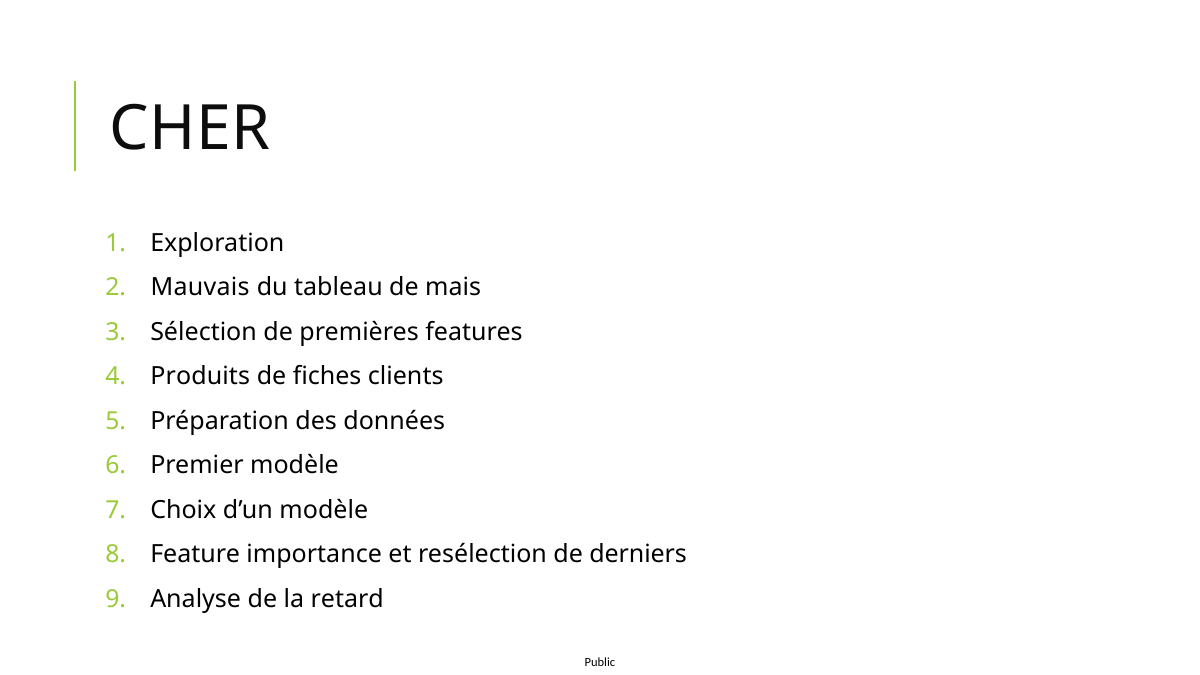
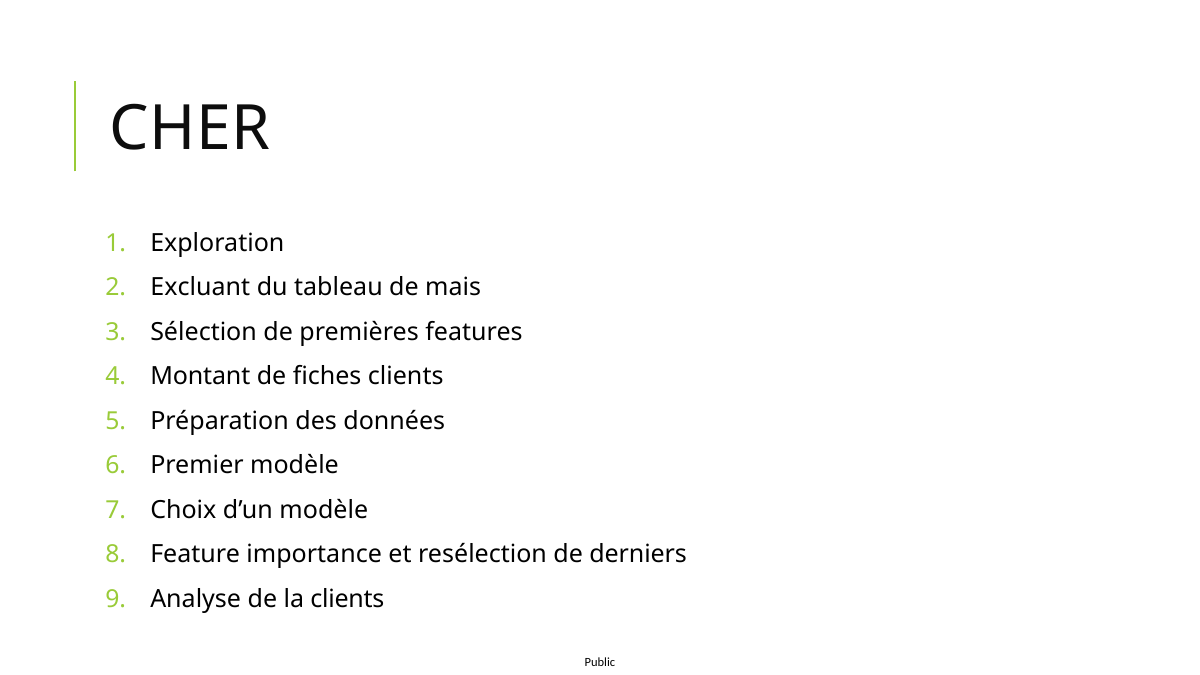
Mauvais: Mauvais -> Excluant (200, 287)
Produits: Produits -> Montant (200, 376)
la retard: retard -> clients (347, 599)
